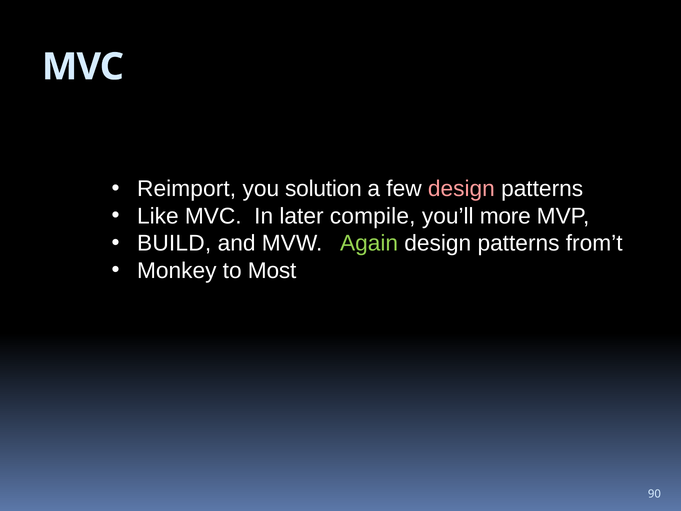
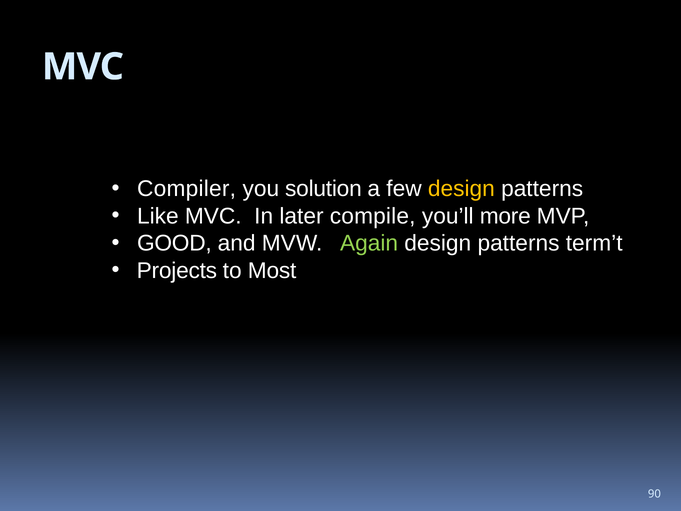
Reimport: Reimport -> Compiler (187, 189)
design colour: pink -> yellow (461, 189)
BUILD: BUILD -> GOOD (174, 243)
from’t: from’t -> term’t (594, 243)
Monkey: Monkey -> Projects (177, 271)
